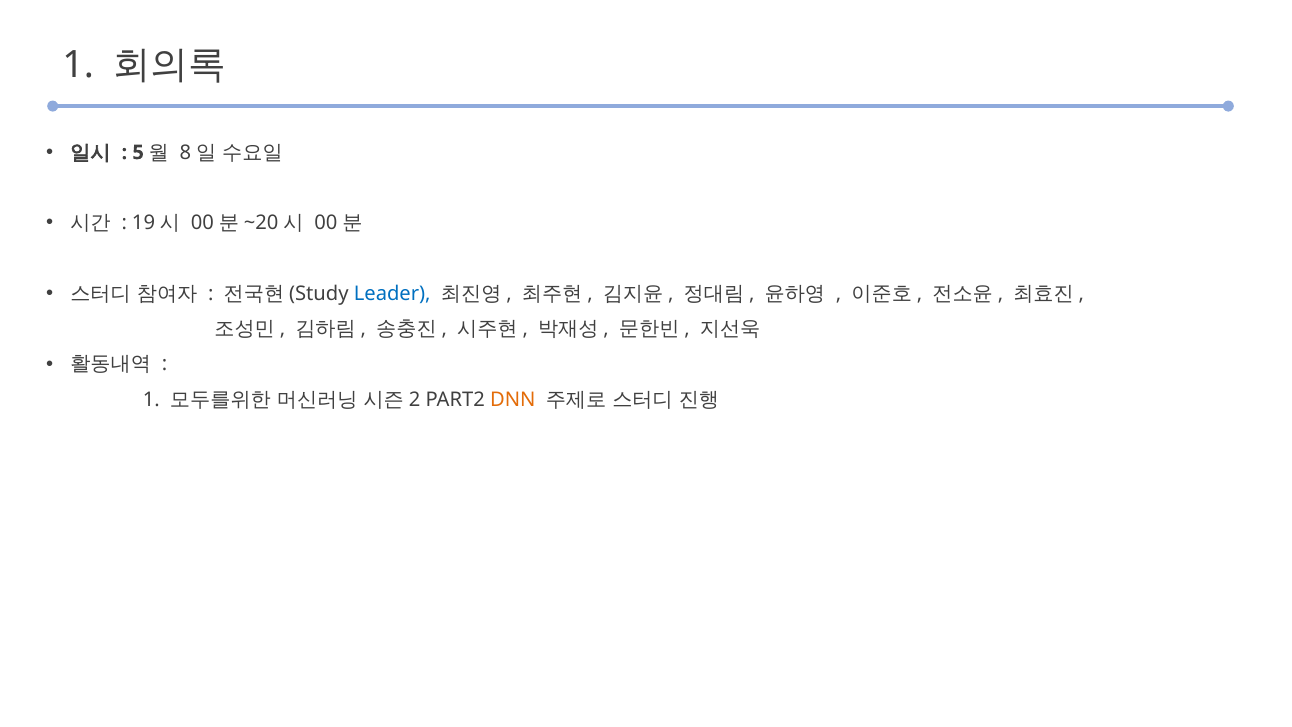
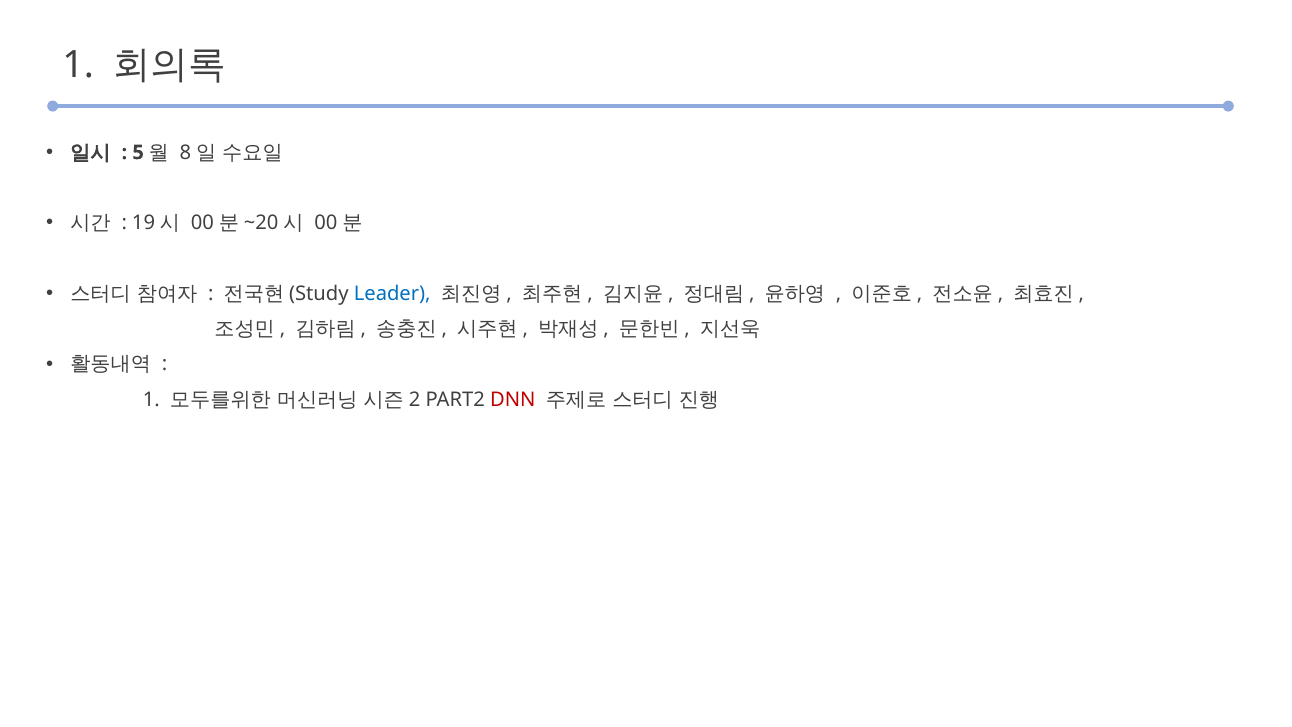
DNN colour: orange -> red (513, 399)
